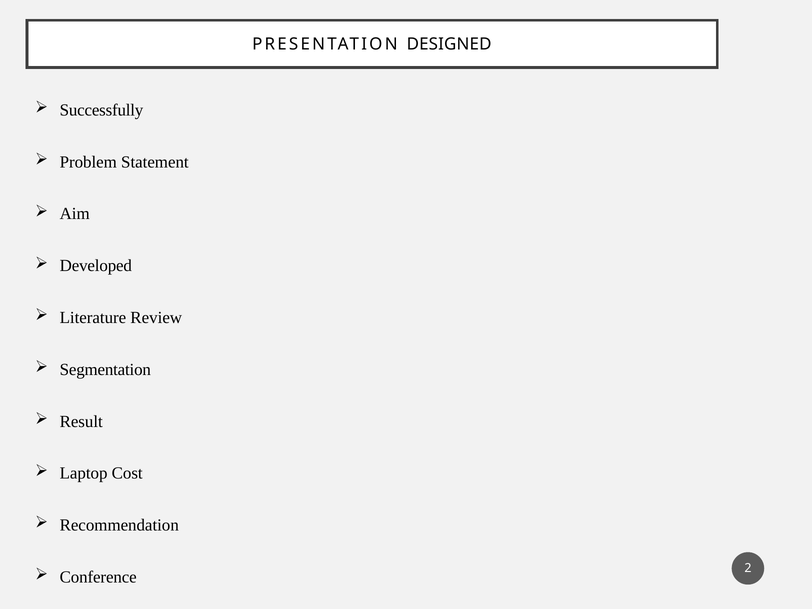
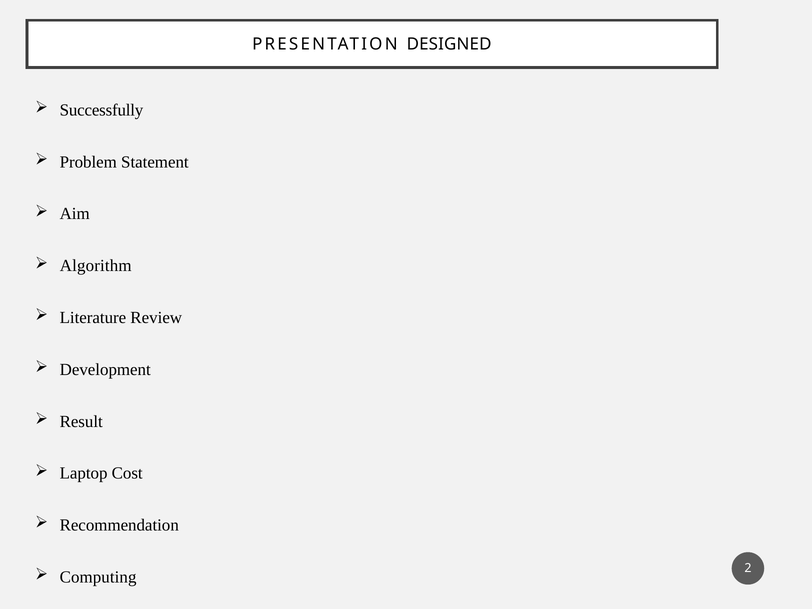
Developed: Developed -> Algorithm (96, 266)
Segmentation: Segmentation -> Development (105, 370)
Conference: Conference -> Computing (98, 577)
